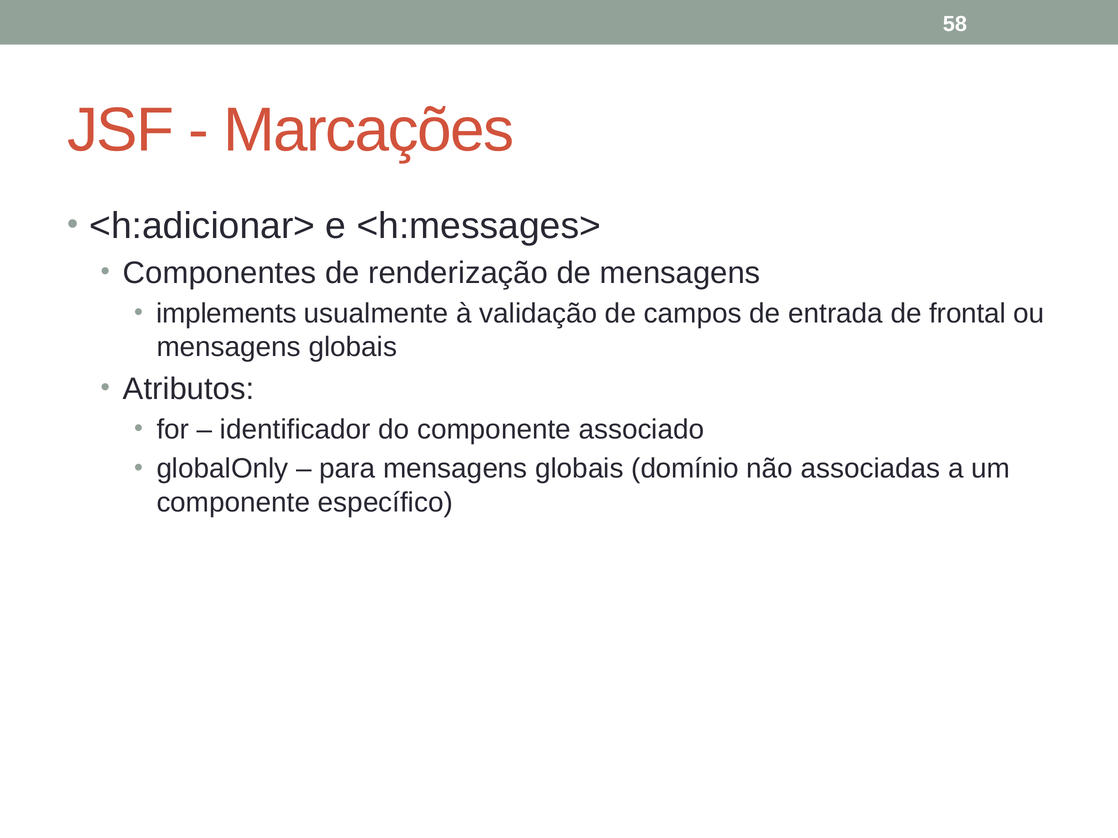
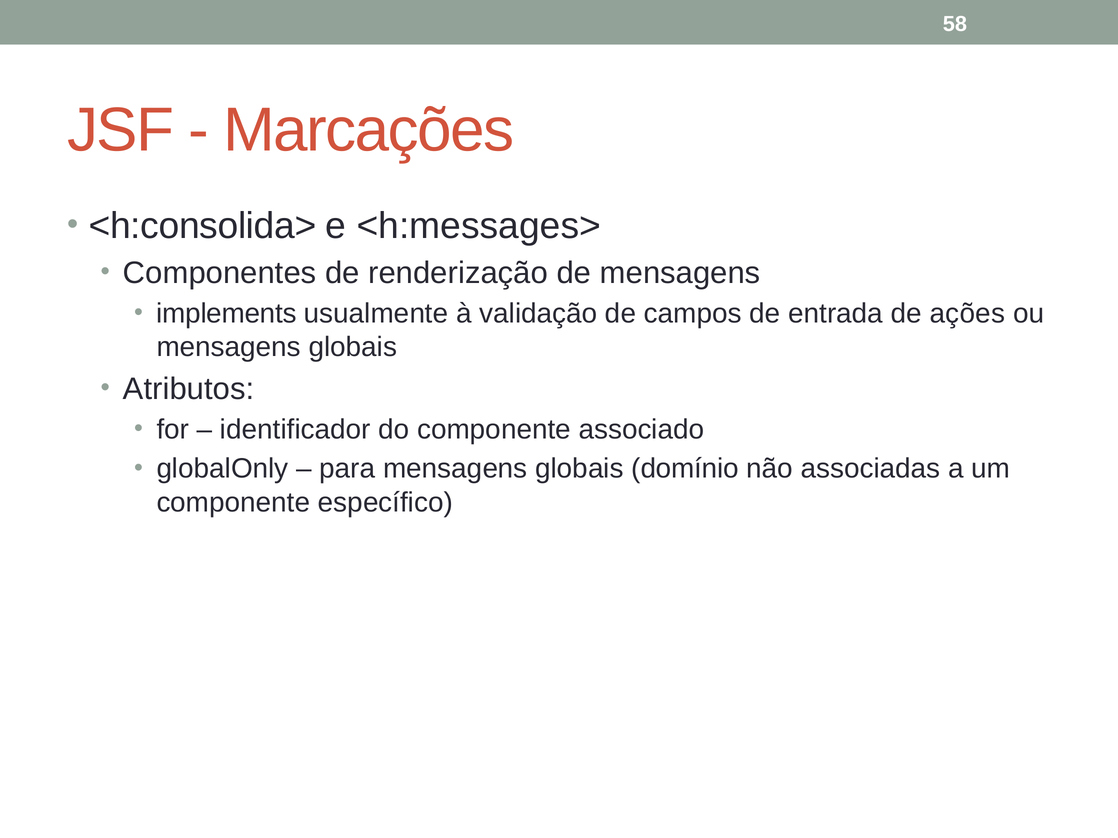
<h:adicionar>: <h:adicionar> -> <h:consolida> (202, 226)
frontal: frontal -> ações (967, 314)
